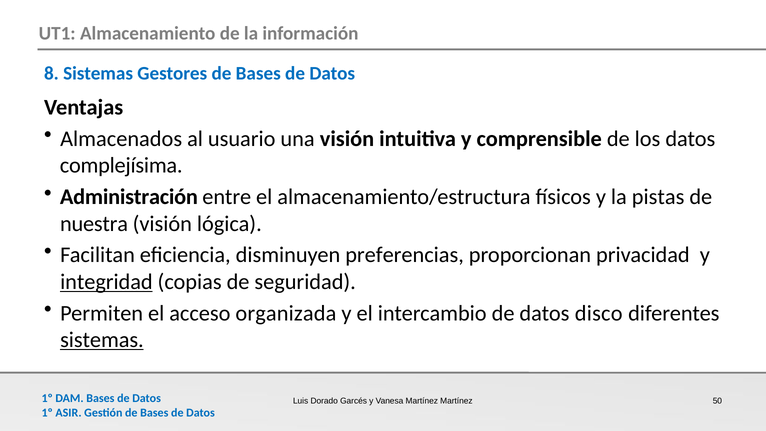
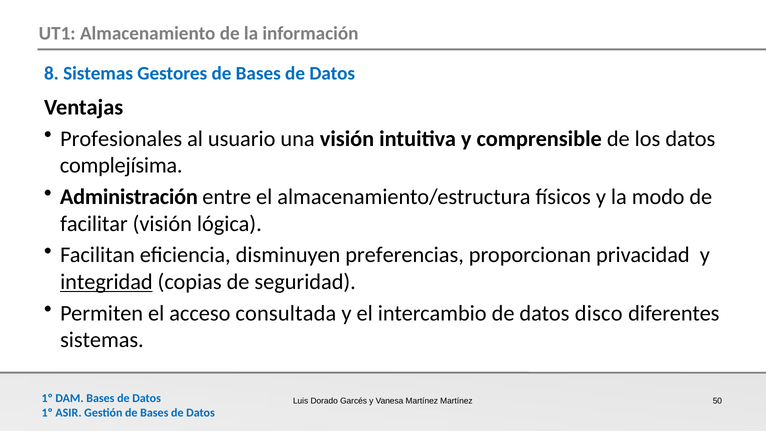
Almacenados: Almacenados -> Profesionales (121, 139)
pistas: pistas -> modo (658, 197)
nuestra: nuestra -> facilitar (94, 224)
organizada: organizada -> consultada (286, 313)
sistemas underline: present -> none (102, 340)
